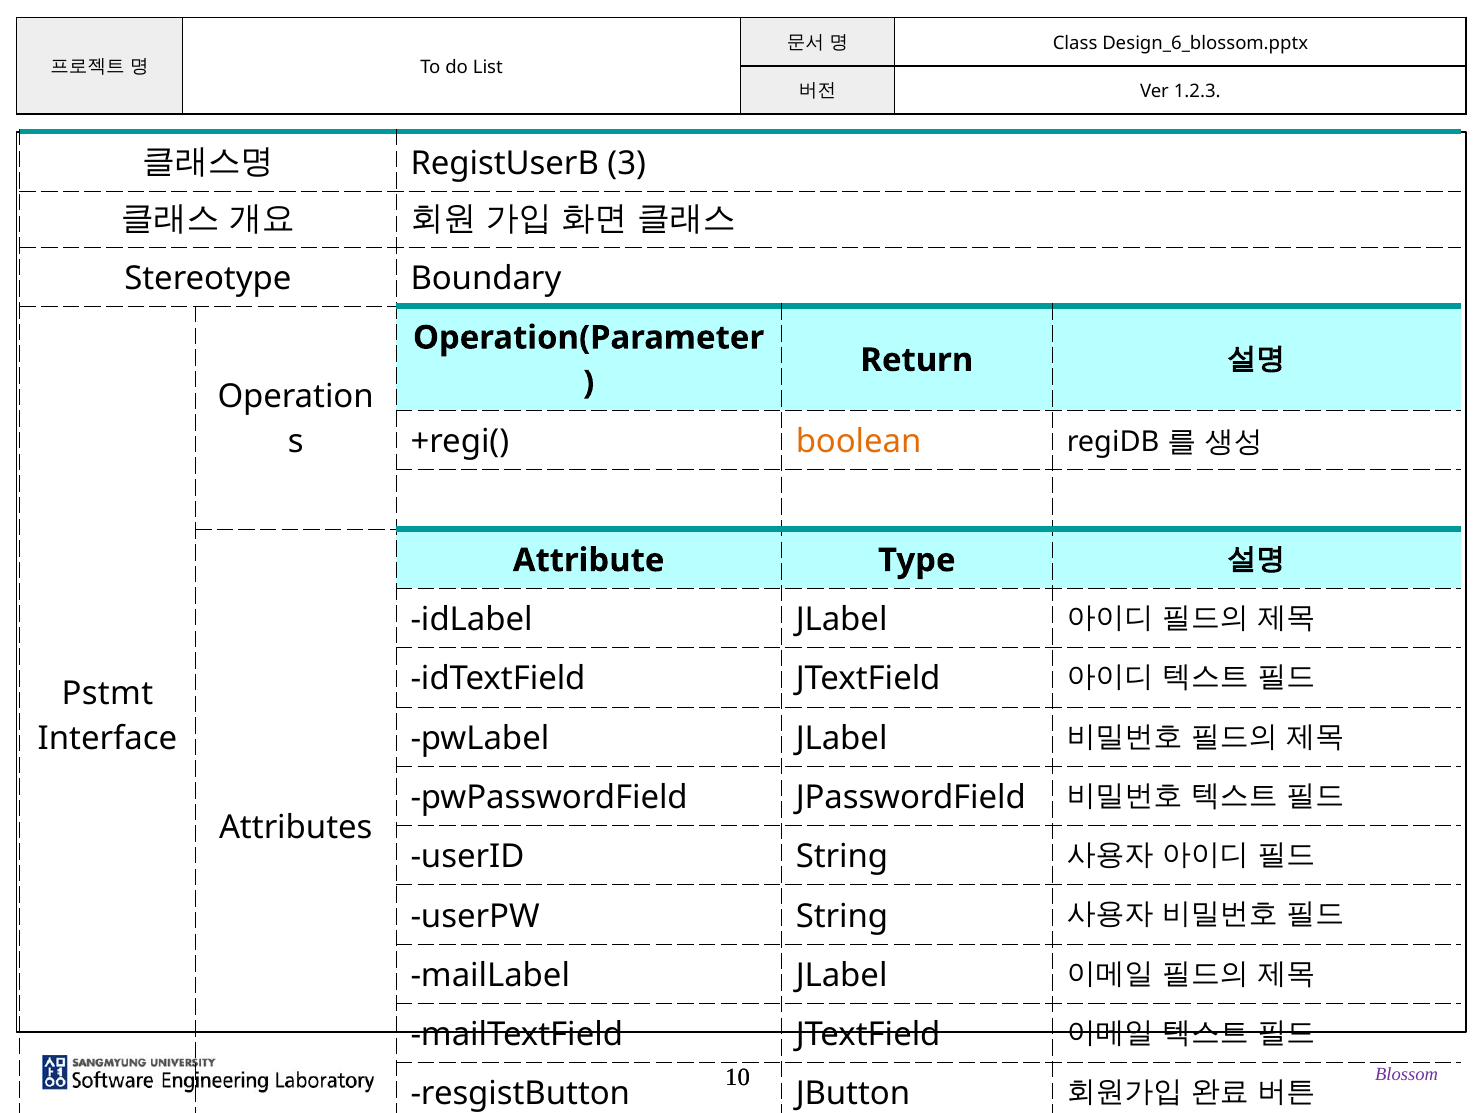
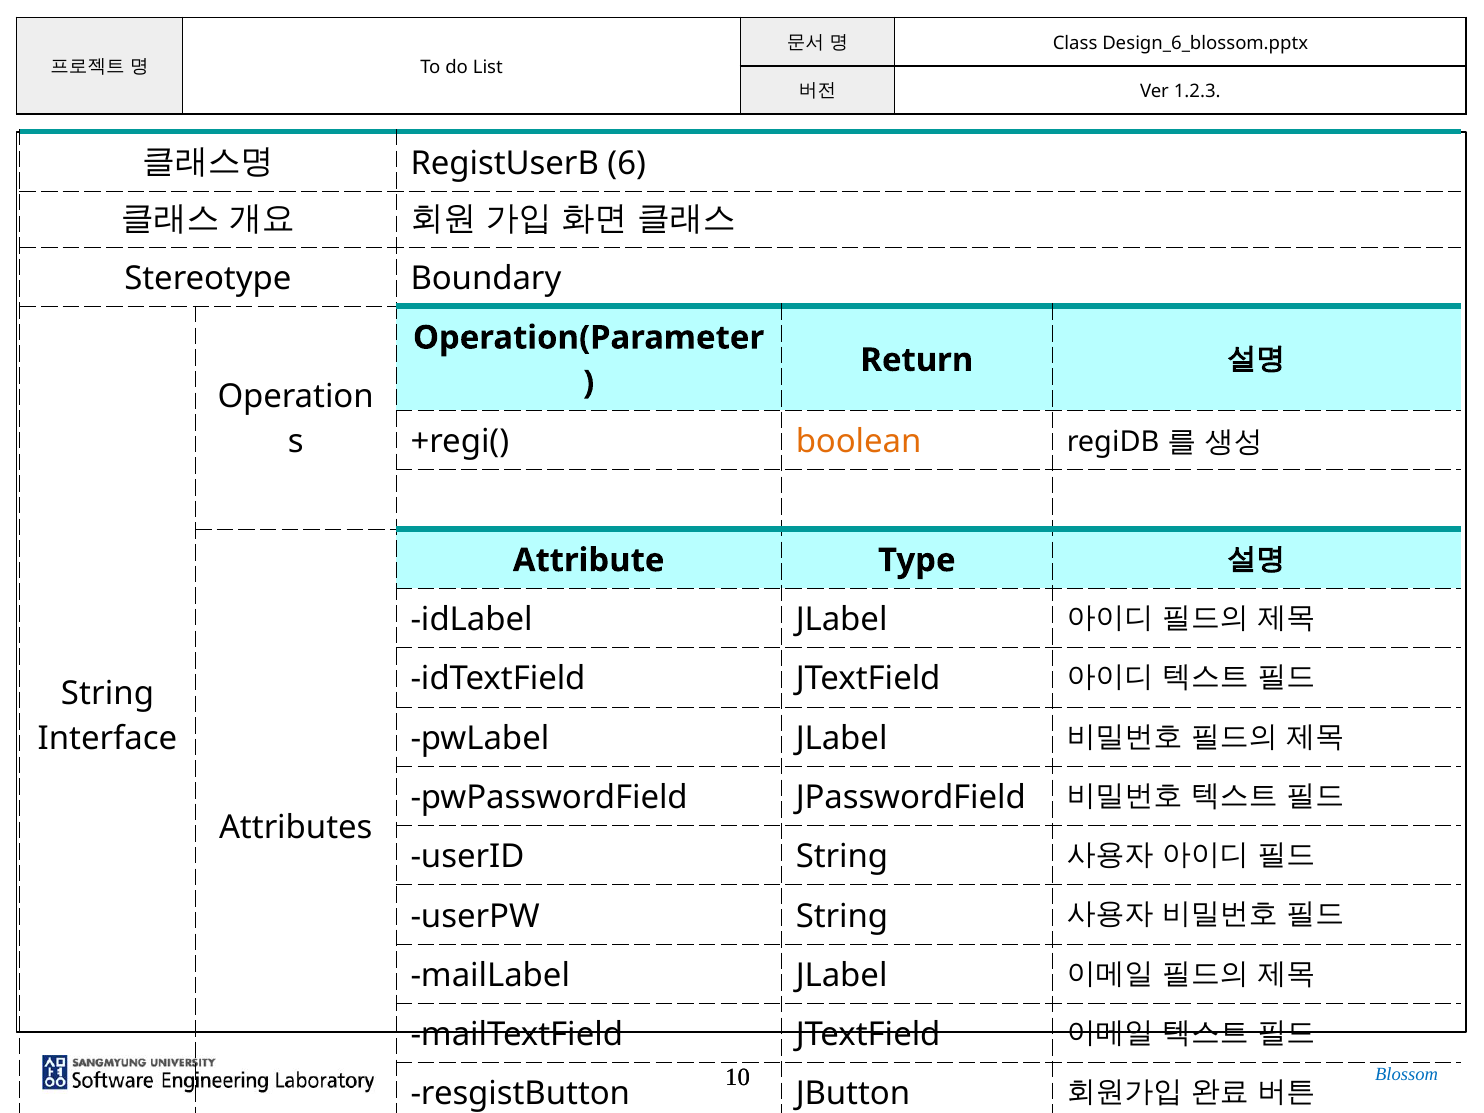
3: 3 -> 6 (627, 163)
Pstmt: Pstmt -> String (108, 694)
Blossom colour: purple -> blue (1407, 1075)
